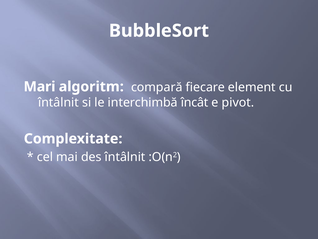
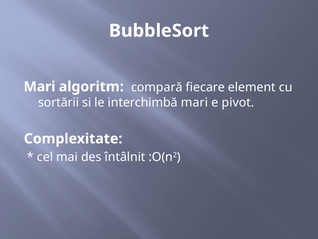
întâlnit: întâlnit -> sortării (59, 102)
interchimbă încât: încât -> mari (194, 102)
